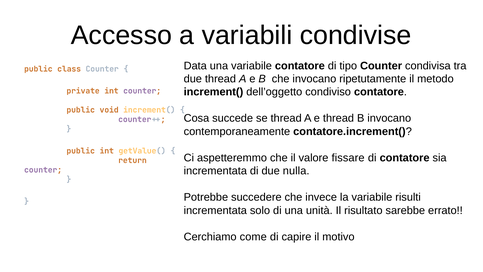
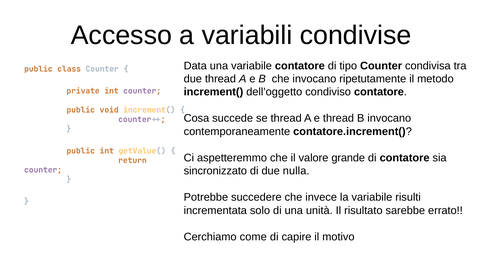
fissare: fissare -> grande (348, 158)
incrementata: incrementata -> sincronizzato (215, 171)
